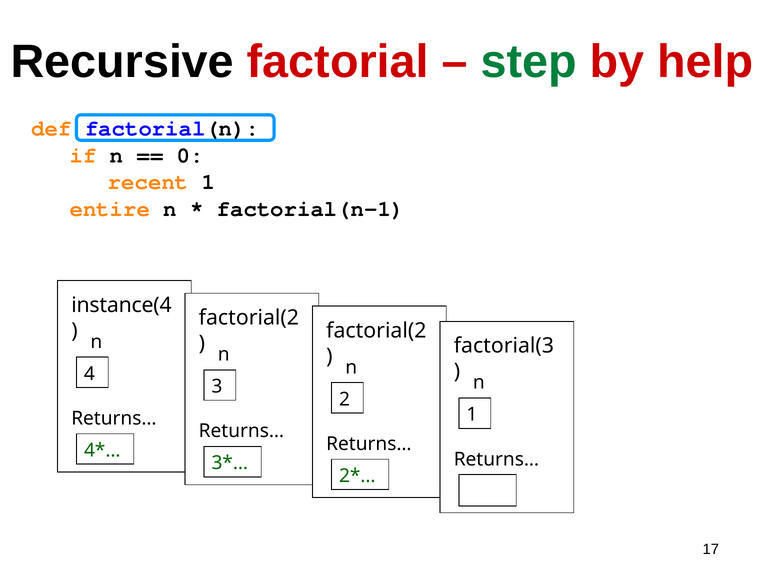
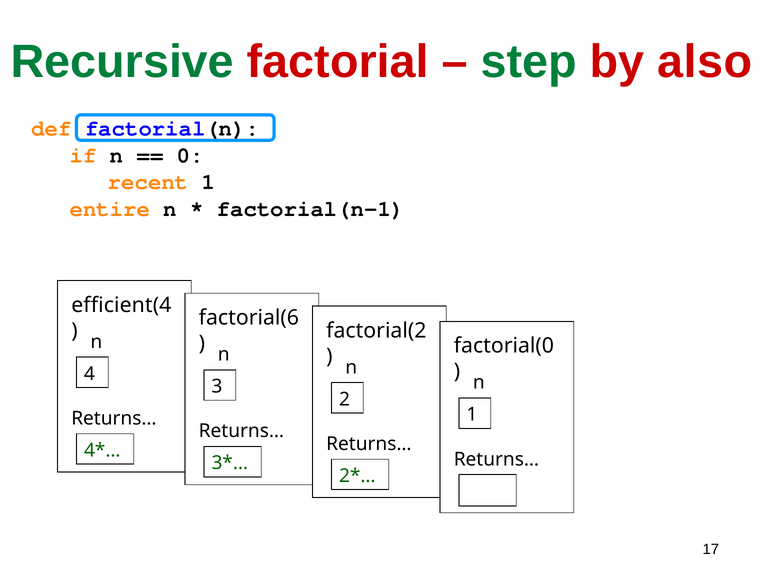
Recursive colour: black -> green (122, 62)
help: help -> also (705, 62)
instance(4: instance(4 -> efficient(4 (121, 305)
factorial(2: factorial(2 -> factorial(6 (249, 318)
factorial(3: factorial(3 -> factorial(0 (504, 346)
